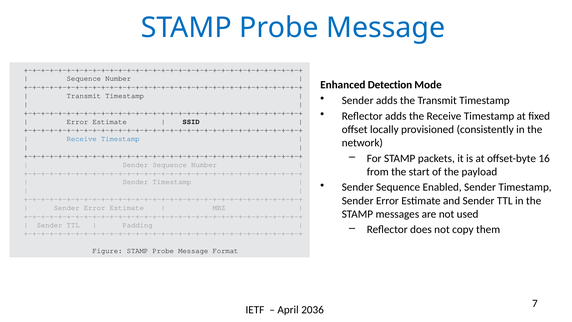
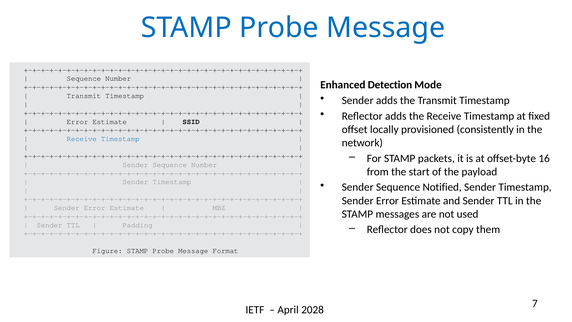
Enabled: Enabled -> Notified (442, 187)
2036: 2036 -> 2028 (313, 310)
